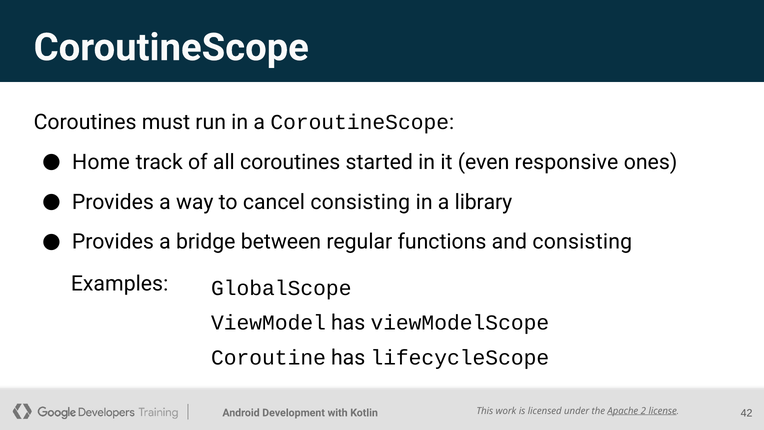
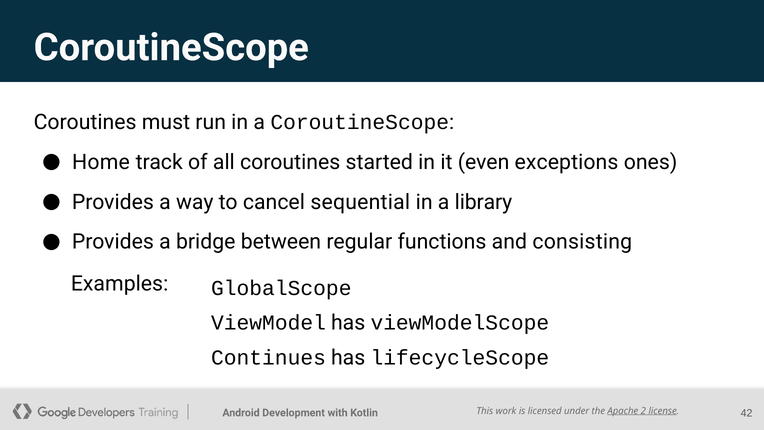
responsive: responsive -> exceptions (566, 162)
cancel consisting: consisting -> sequential (360, 202)
Coroutine: Coroutine -> Continues (268, 357)
